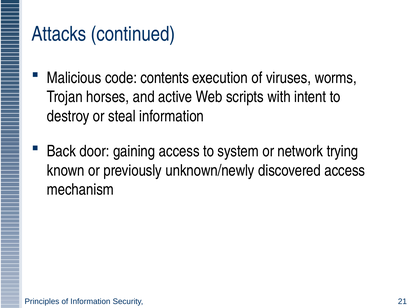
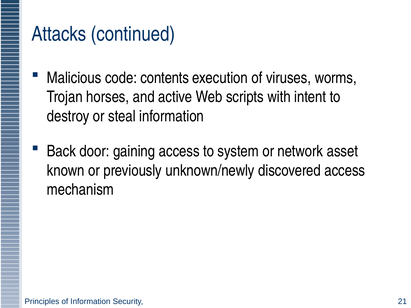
trying: trying -> asset (342, 151)
